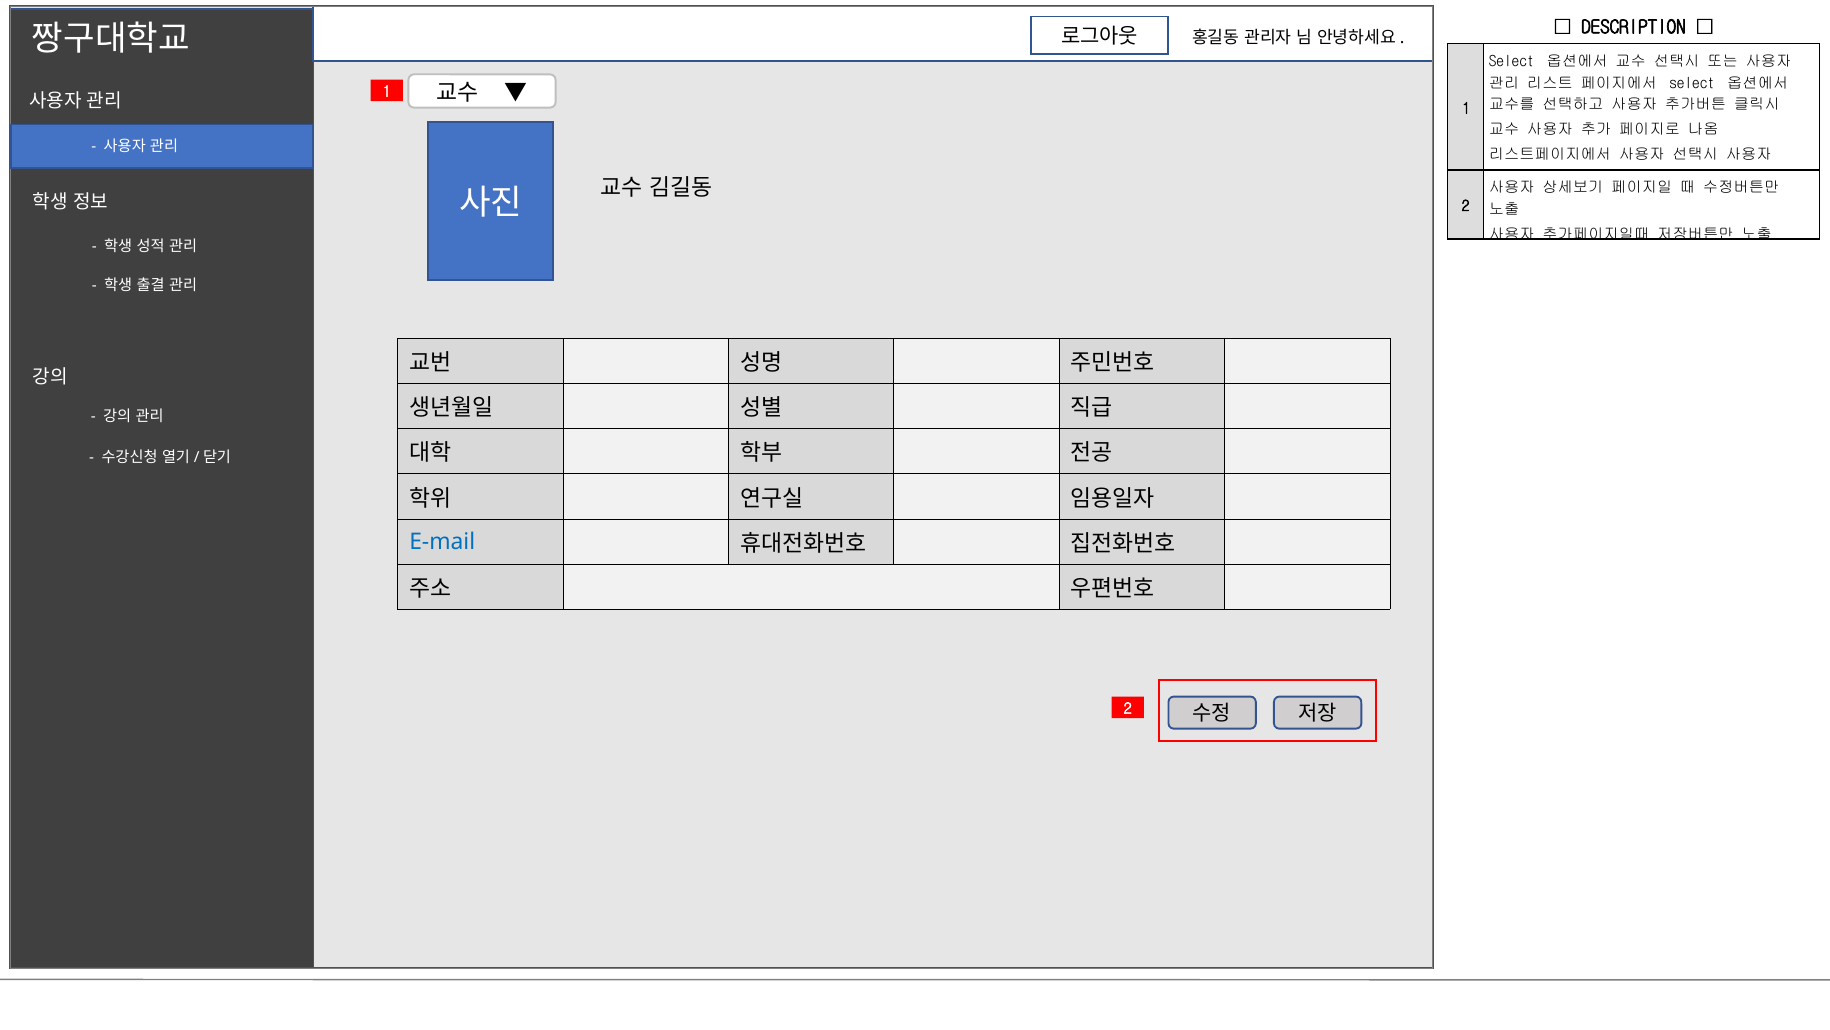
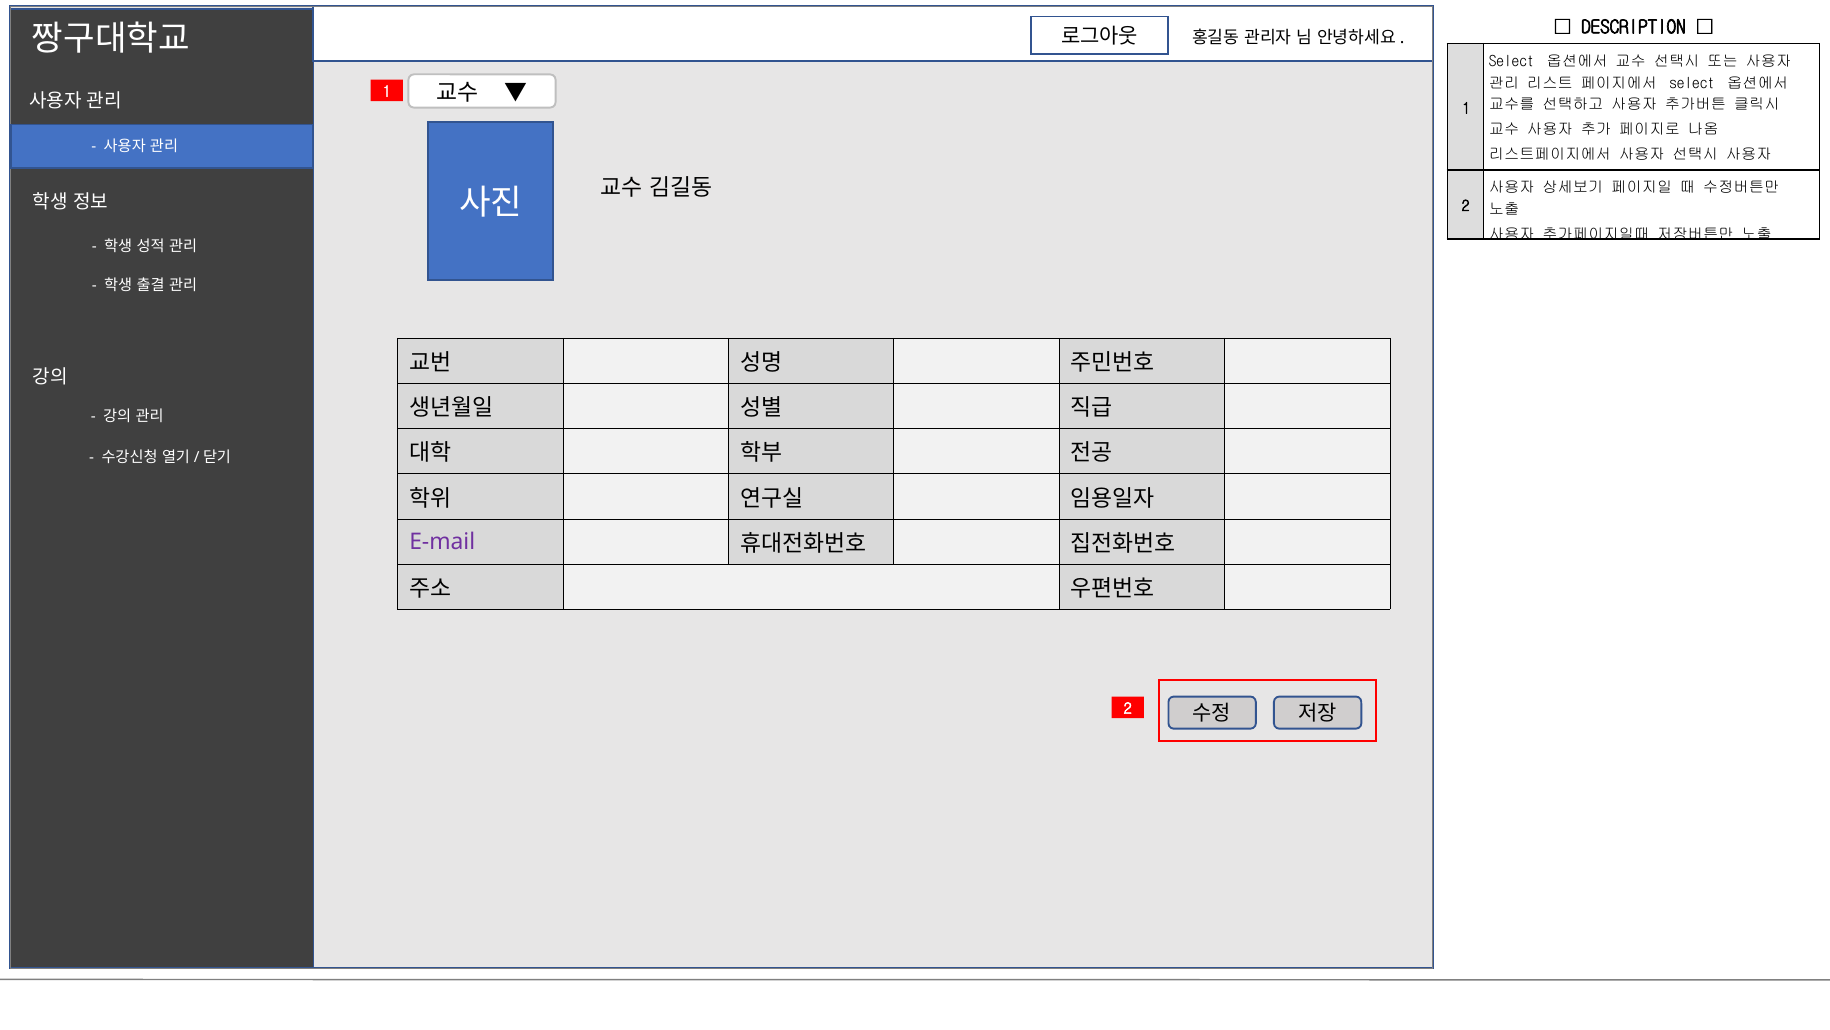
E-mail colour: blue -> purple (442, 541)
